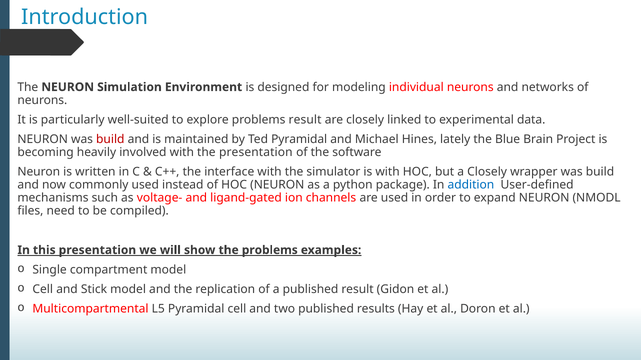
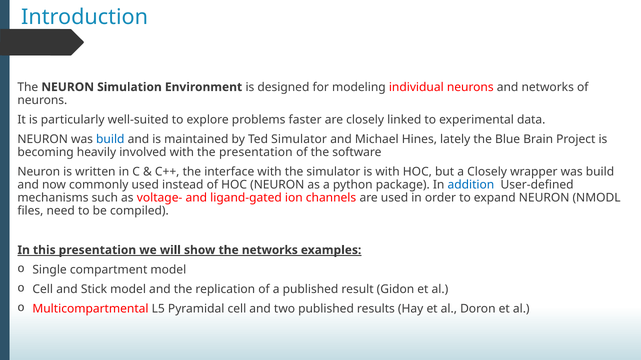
problems result: result -> faster (305, 120)
build colour: red -> blue (110, 140)
Ted Pyramidal: Pyramidal -> Simulator (299, 140)
the problems: problems -> networks (270, 250)
